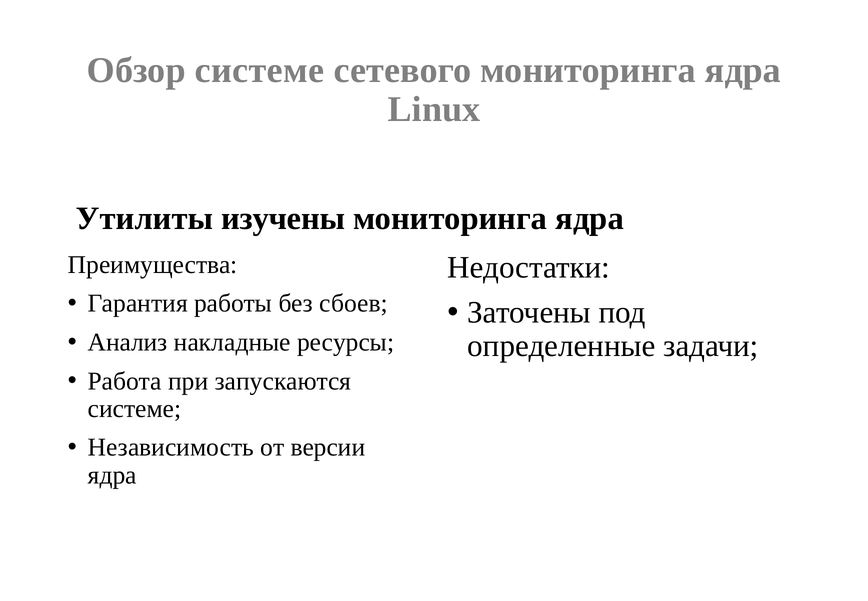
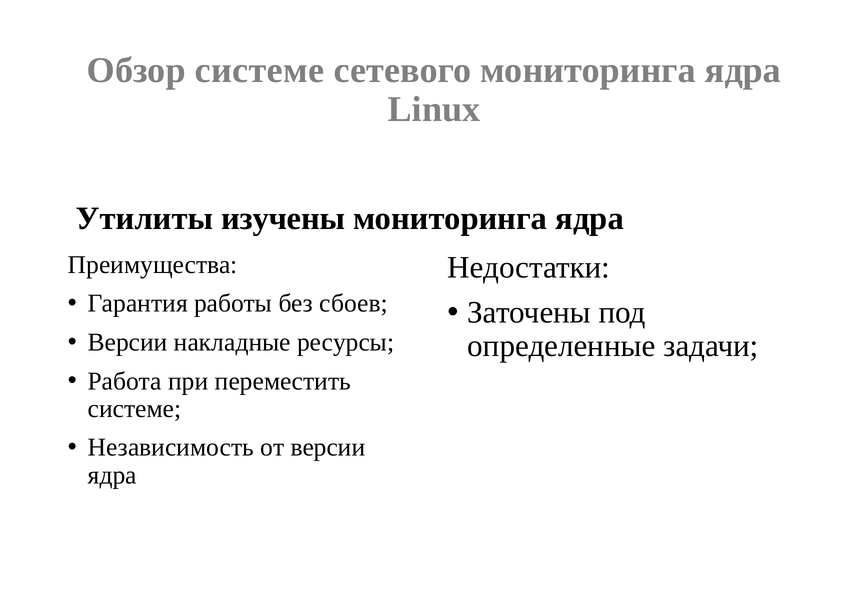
Анализ: Анализ -> Версии (128, 342)
запускаются: запускаются -> переместить (283, 381)
